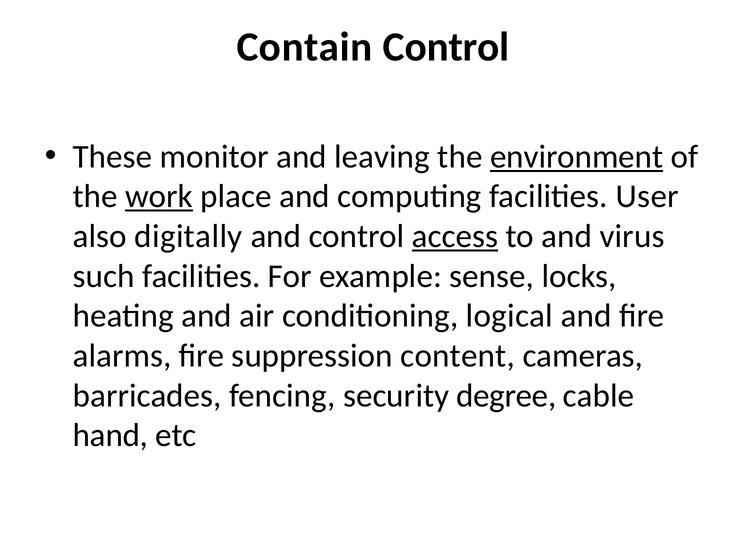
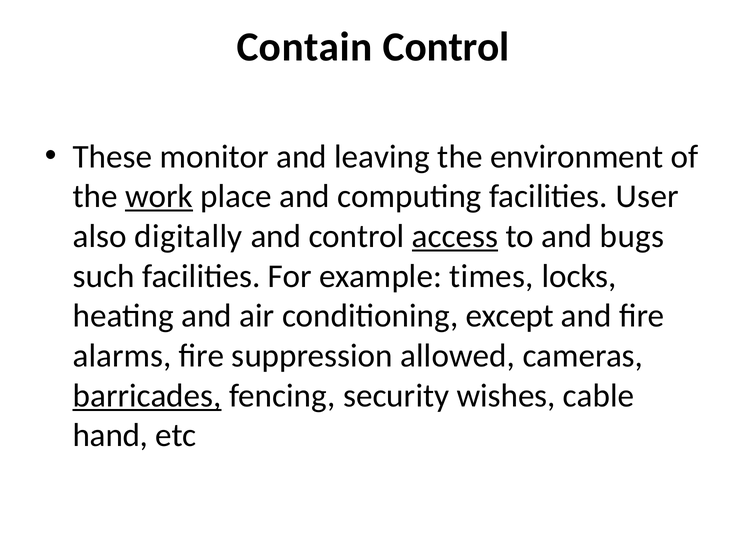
environment underline: present -> none (577, 156)
virus: virus -> bugs (632, 236)
sense: sense -> times (492, 276)
logical: logical -> except (510, 316)
content: content -> allowed (458, 355)
barricades underline: none -> present (147, 395)
degree: degree -> wishes (506, 395)
